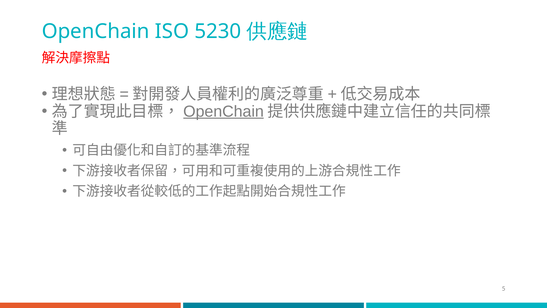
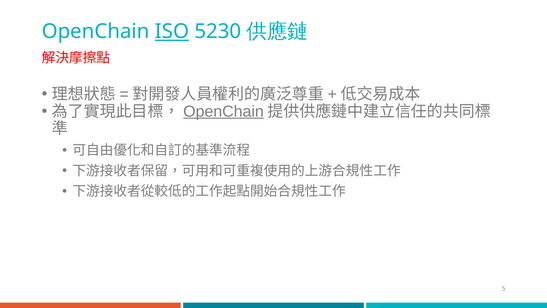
ISO underline: none -> present (172, 31)
